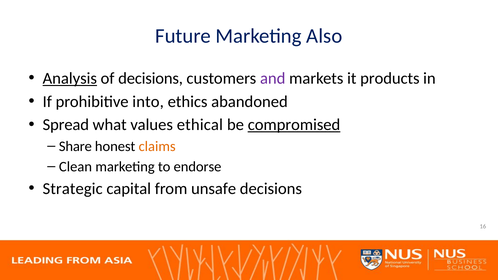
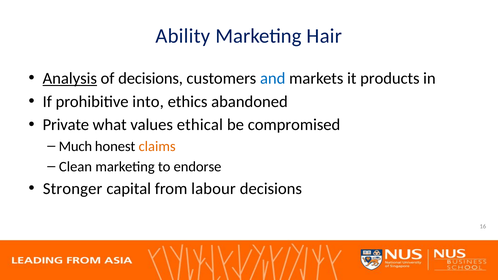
Future: Future -> Ability (183, 36)
Also: Also -> Hair (324, 36)
and colour: purple -> blue (273, 78)
Spread: Spread -> Private (66, 125)
compromised underline: present -> none (294, 125)
Share: Share -> Much (75, 146)
Strategic: Strategic -> Stronger (73, 189)
unsafe: unsafe -> labour (214, 189)
